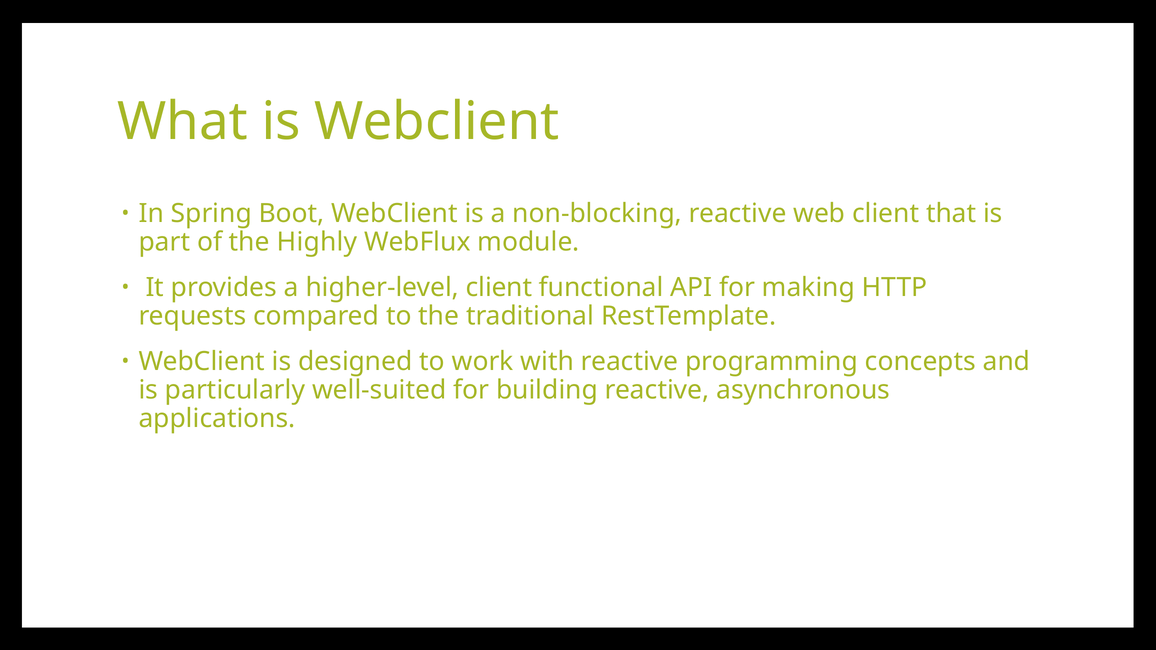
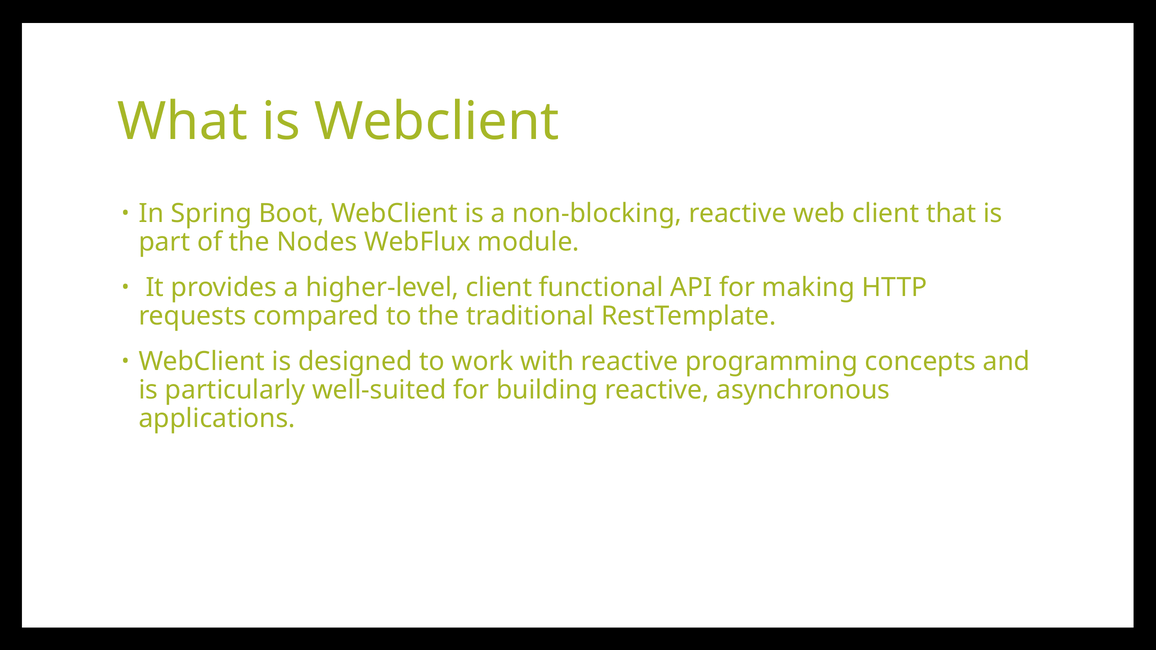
Highly: Highly -> Nodes (317, 242)
